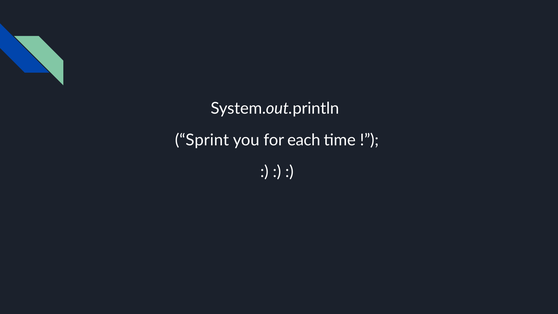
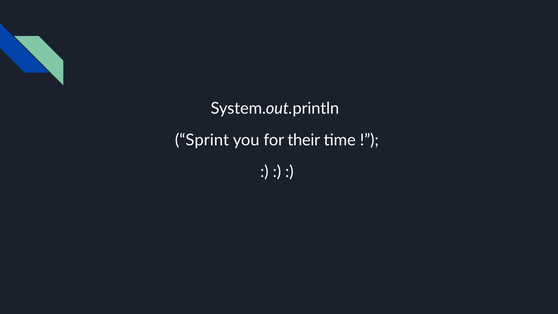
each: each -> their (304, 140)
